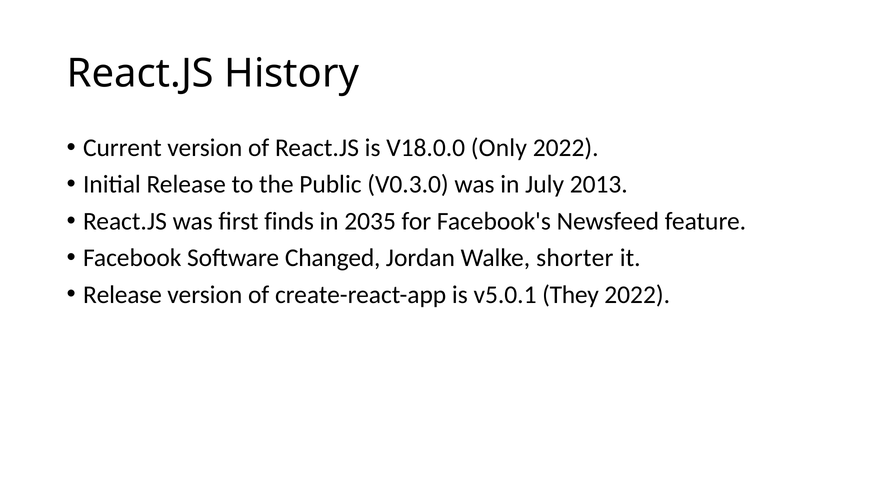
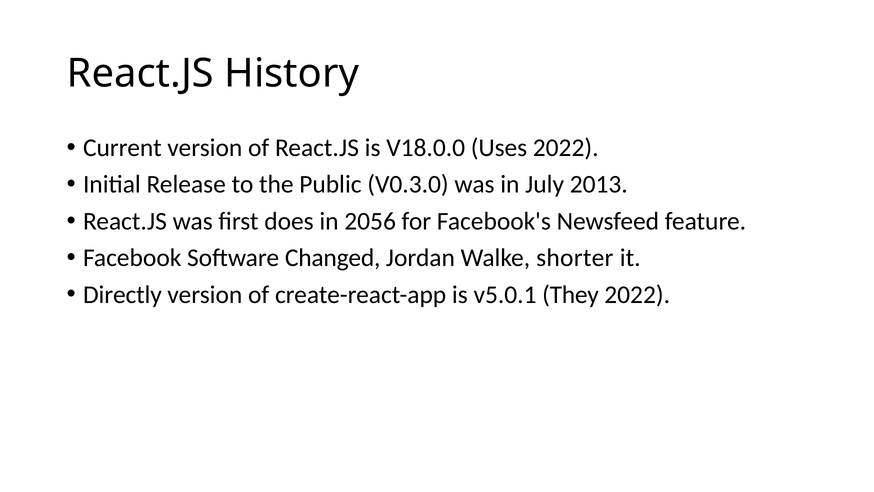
Only: Only -> Uses (499, 148)
finds: finds -> does (289, 221)
2035: 2035 -> 2056 (370, 221)
Release: Release -> Directly (122, 294)
